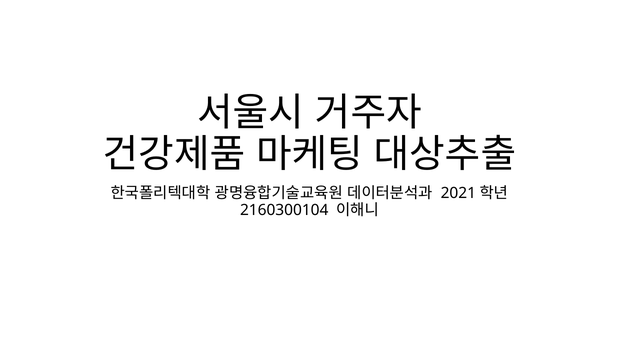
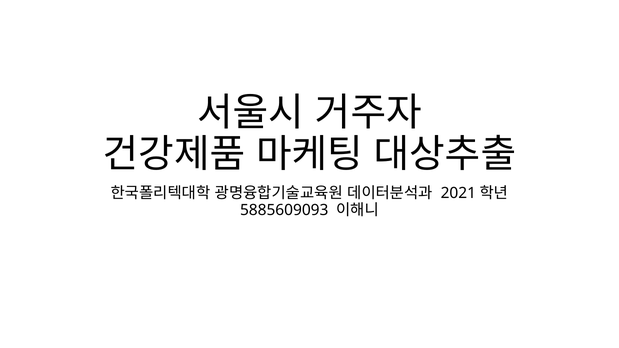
2160300104: 2160300104 -> 5885609093 (284, 210)
